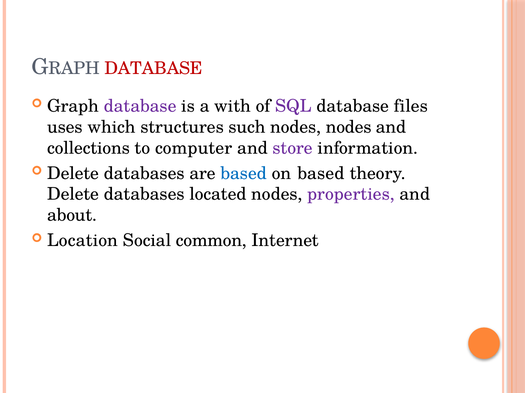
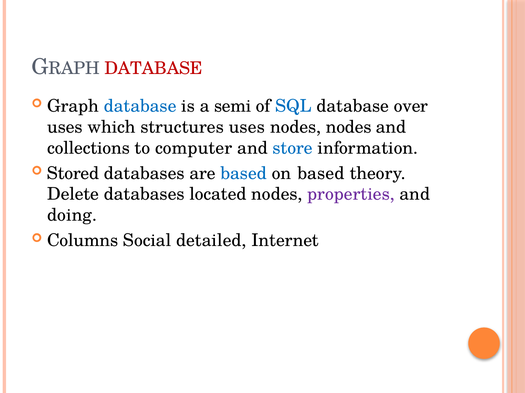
database colour: purple -> blue (140, 106)
with: with -> semi (233, 106)
SQL colour: purple -> blue (293, 106)
files: files -> over (411, 106)
structures such: such -> uses (247, 127)
store colour: purple -> blue (293, 148)
Delete: Delete -> Stored (73, 174)
about: about -> doing (72, 216)
Location: Location -> Columns (83, 241)
common: common -> detailed (211, 241)
